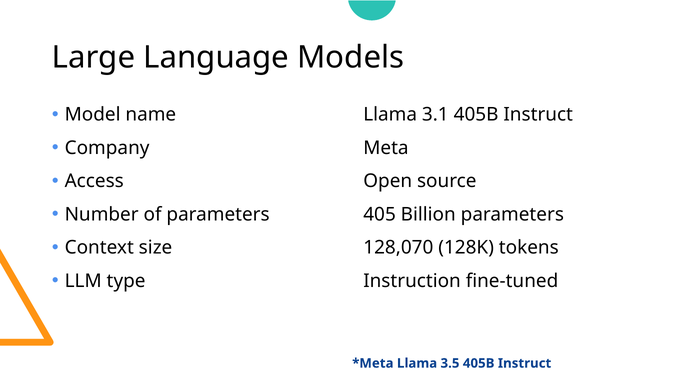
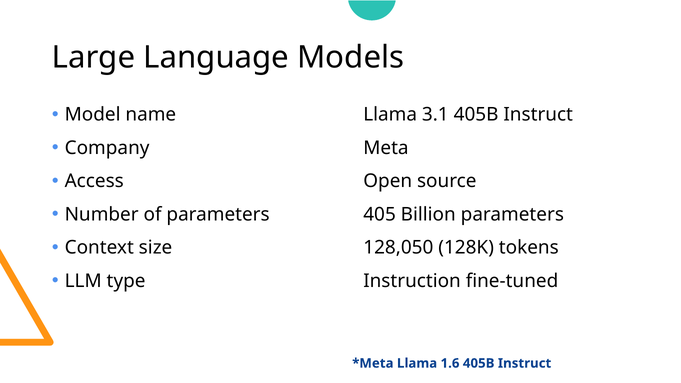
128,070: 128,070 -> 128,050 (398, 248)
3.5: 3.5 -> 1.6 (450, 363)
